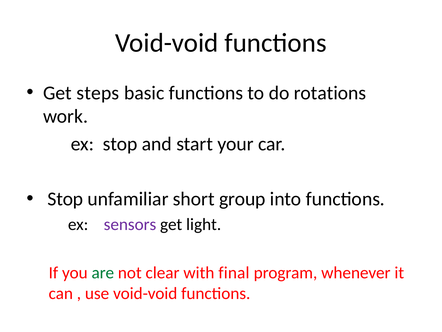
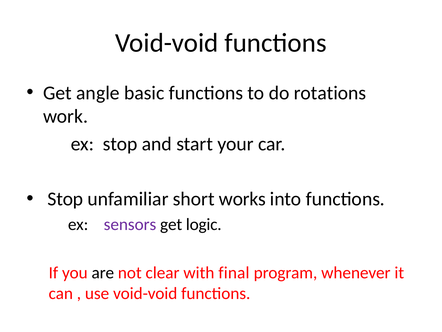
steps: steps -> angle (98, 93)
group: group -> works (242, 199)
light: light -> logic (204, 224)
are colour: green -> black (103, 272)
